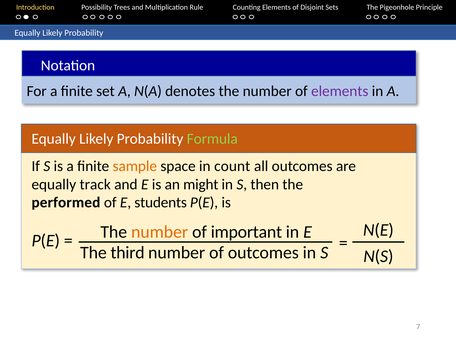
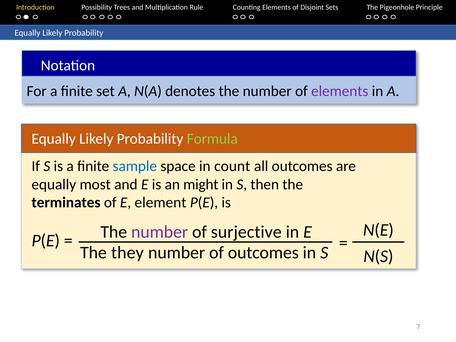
sample colour: orange -> blue (135, 166)
track: track -> most (95, 184)
performed: performed -> terminates (66, 203)
students: students -> element (161, 203)
number colour: orange -> purple (160, 232)
important: important -> surjective (246, 232)
third: third -> they (127, 253)
